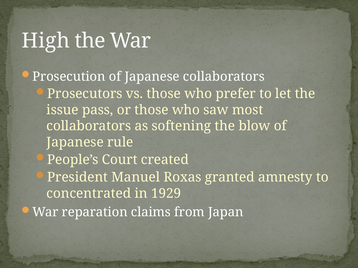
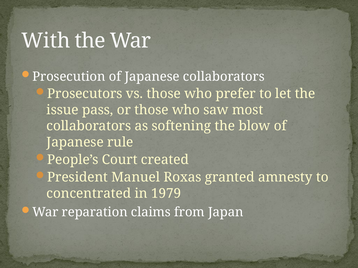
High: High -> With (46, 41)
1929: 1929 -> 1979 (166, 194)
